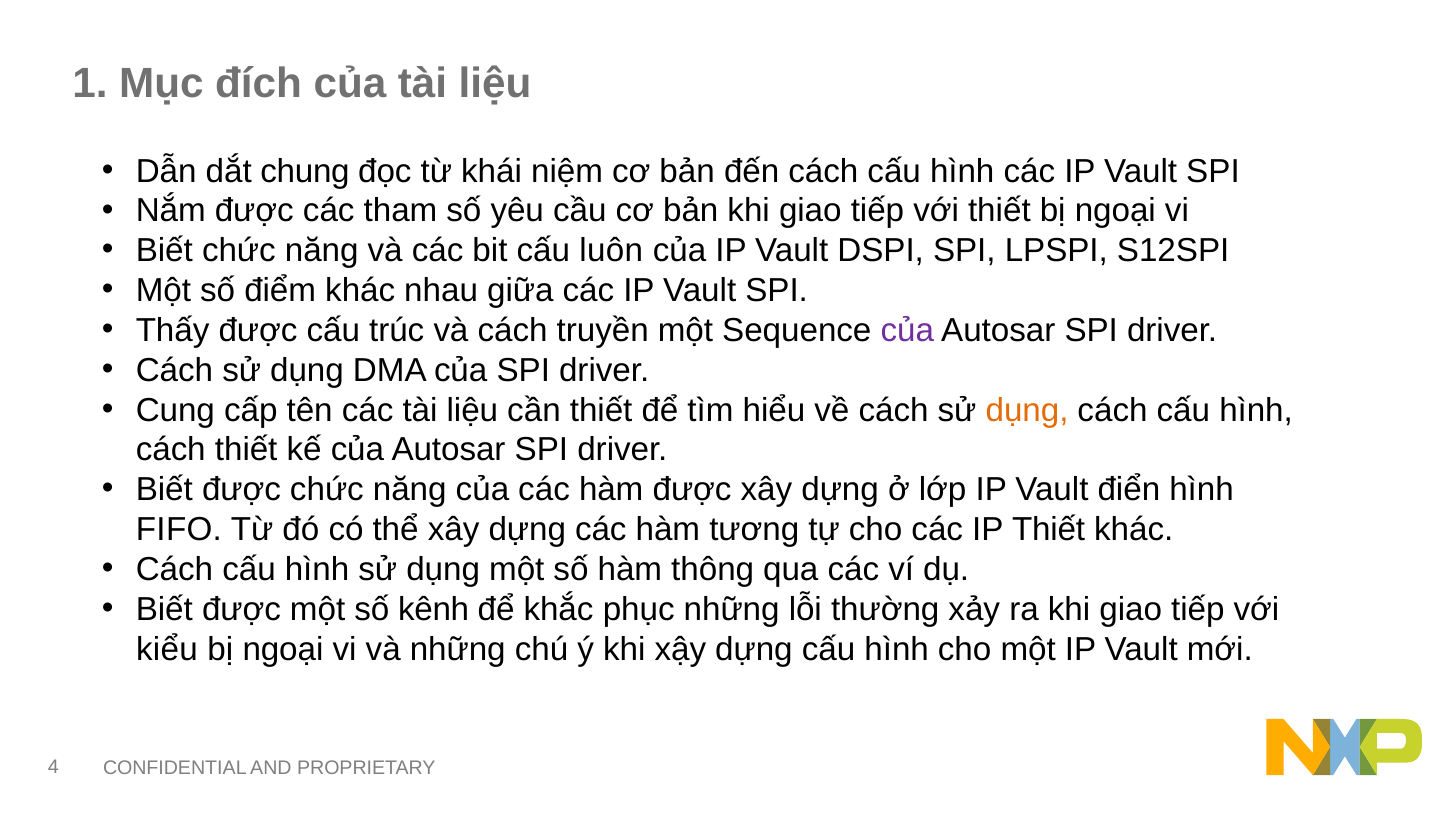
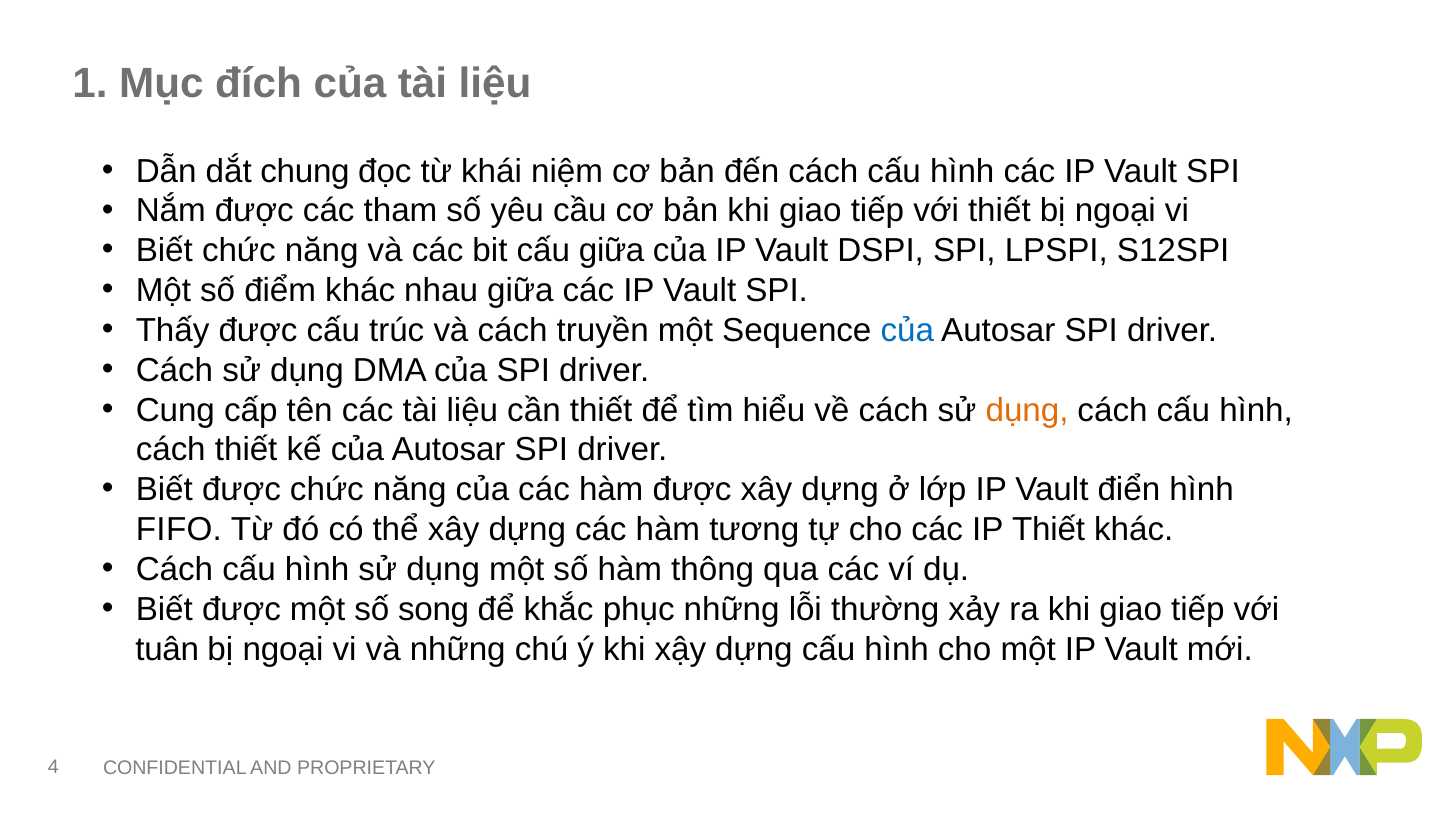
cấu luôn: luôn -> giữa (612, 251)
của colour: purple -> blue (907, 331)
kênh: kênh -> song (434, 609)
kiểu: kiểu -> tuân (167, 649)
